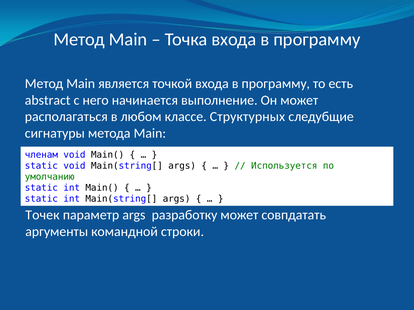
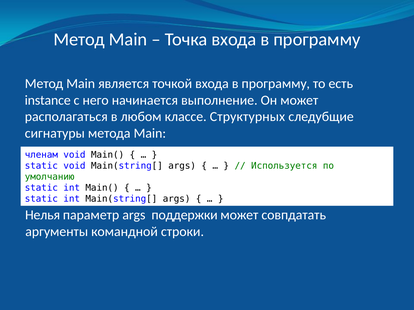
abstract: abstract -> instance (48, 100)
Точек: Точек -> Нелья (43, 215)
разработку: разработку -> поддержки (185, 215)
